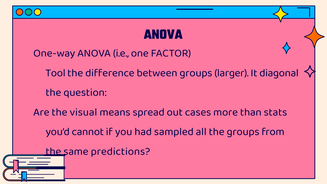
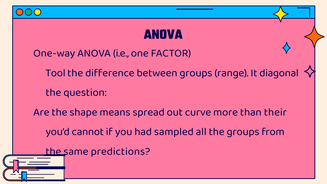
larger: larger -> range (231, 73)
visual: visual -> shape (83, 112)
cases: cases -> curve (198, 112)
stats: stats -> their (275, 112)
